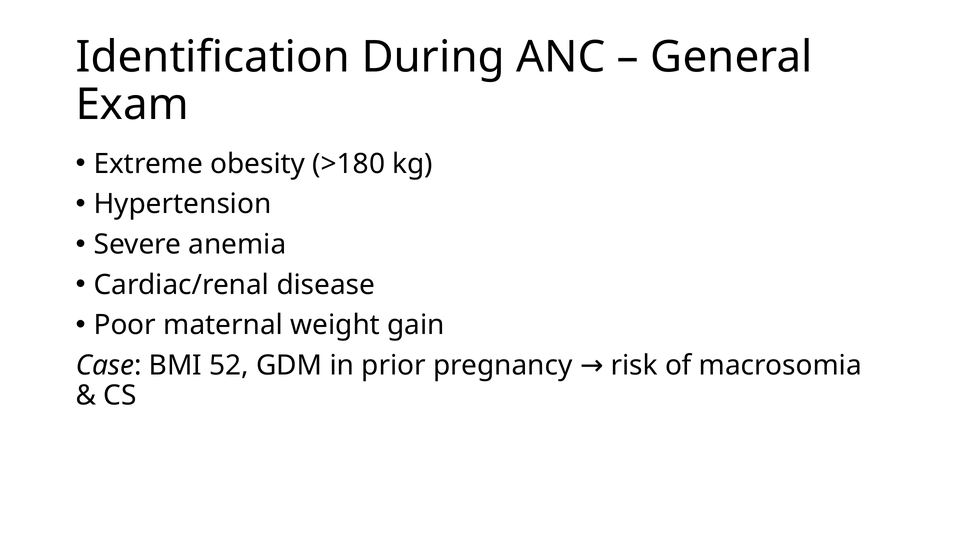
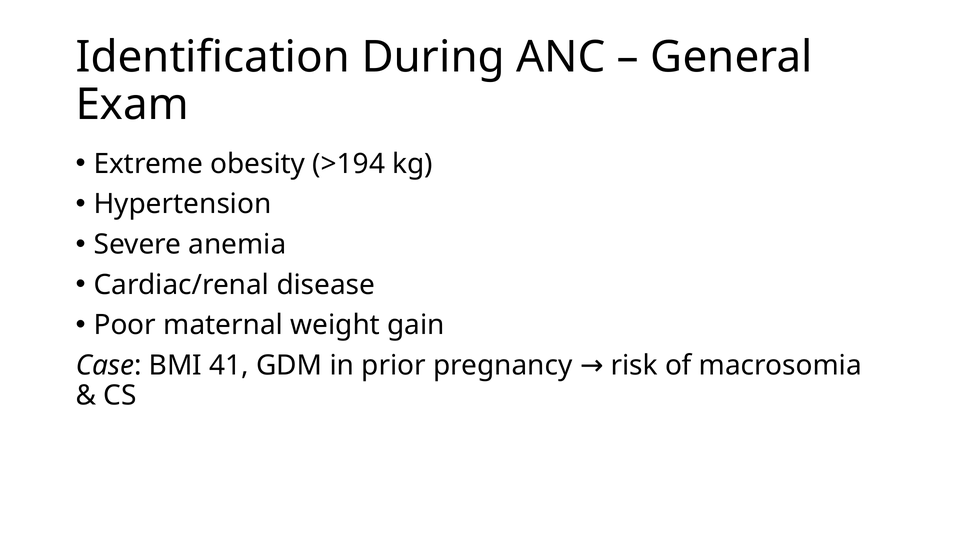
>180: >180 -> >194 (349, 164)
52: 52 -> 41 (229, 365)
